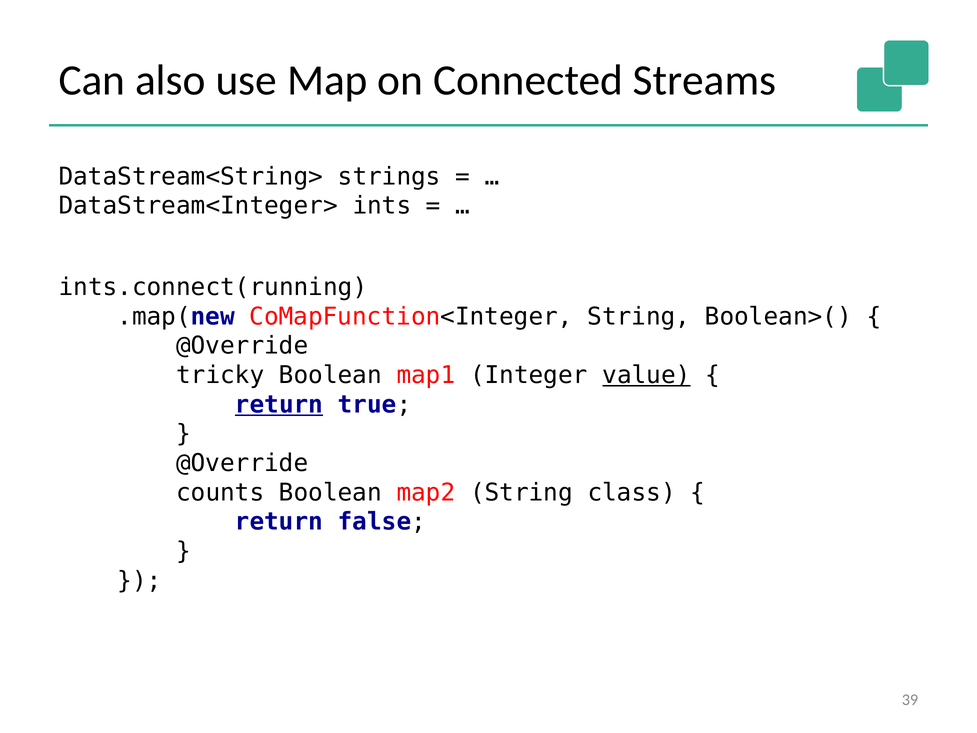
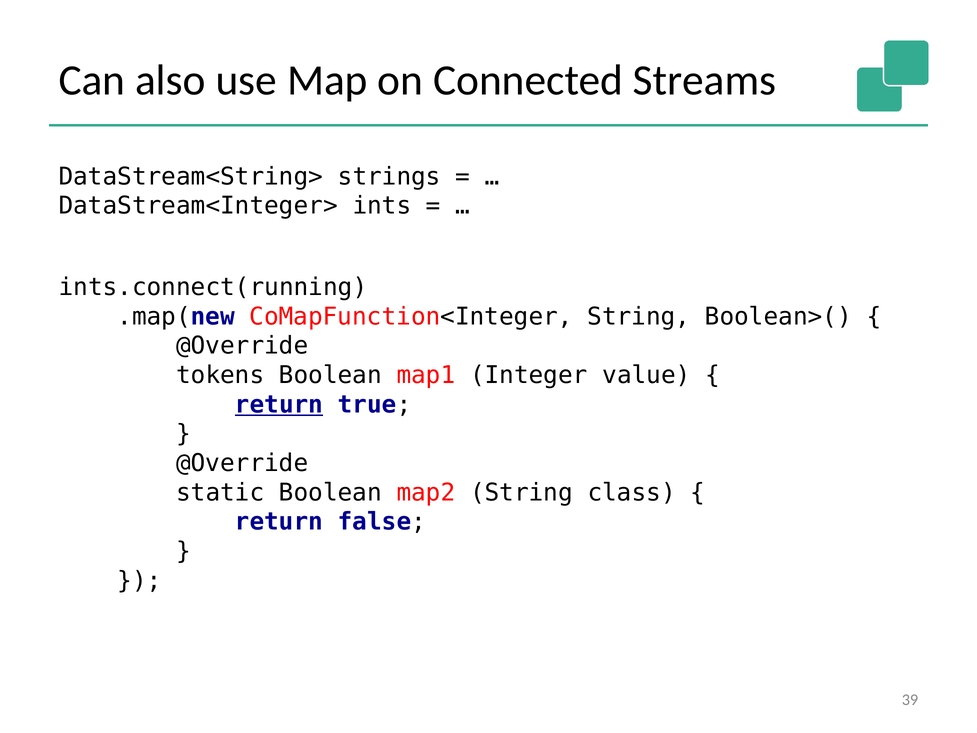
tricky: tricky -> tokens (220, 375)
value underline: present -> none (646, 375)
counts: counts -> static (220, 492)
